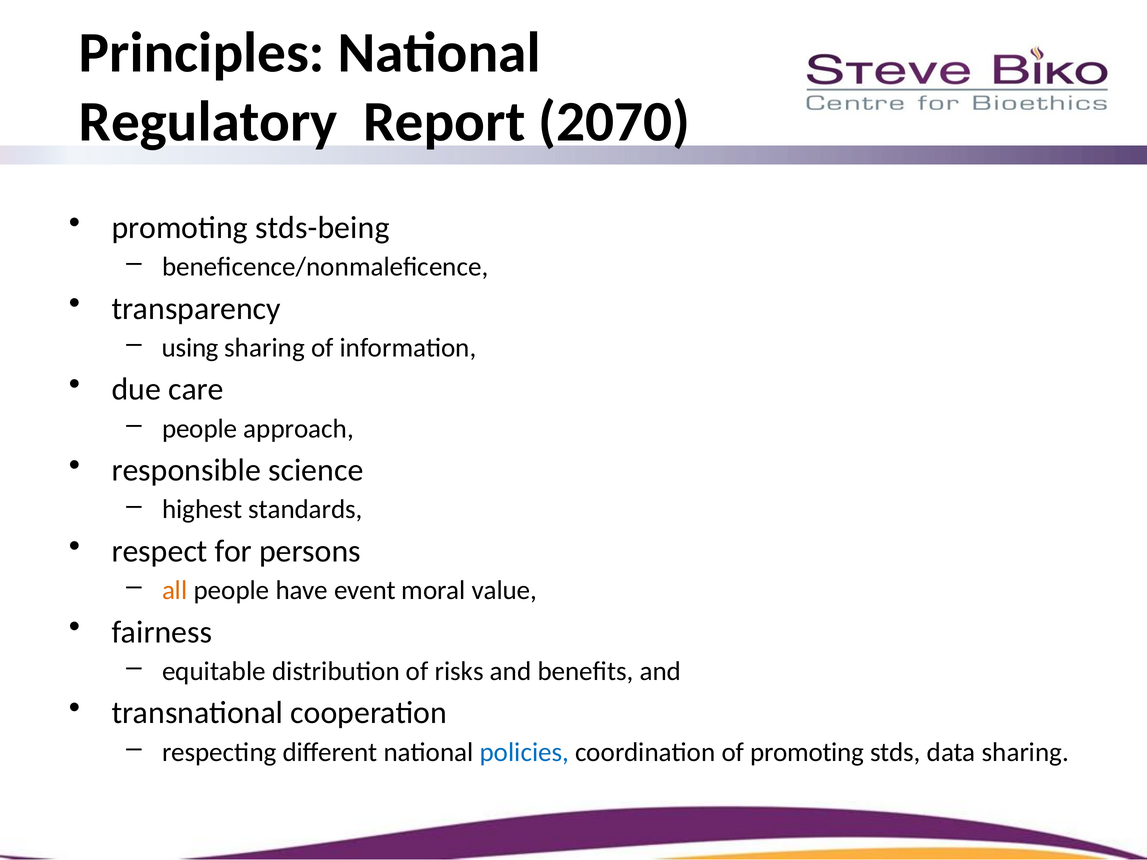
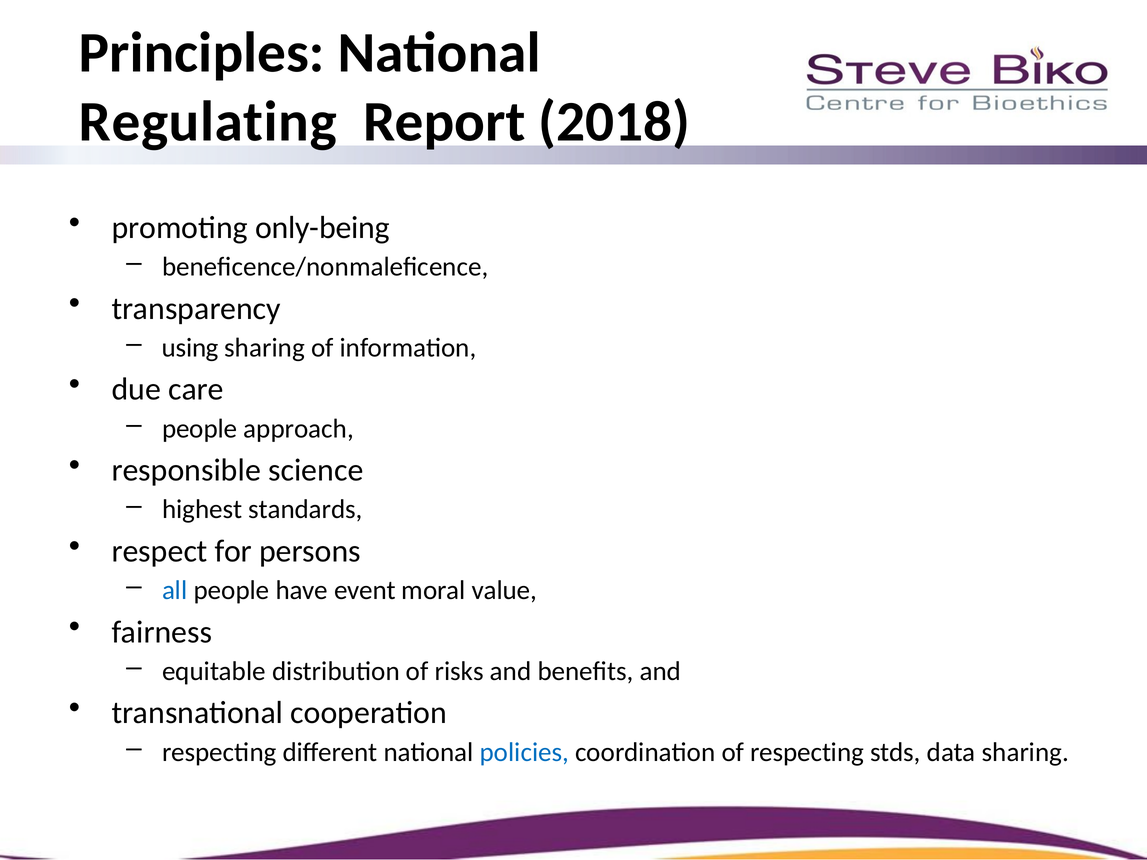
Regulatory: Regulatory -> Regulating (208, 122)
2070: 2070 -> 2018 (614, 122)
stds-being: stds-being -> only-being (322, 228)
all colour: orange -> blue (175, 591)
of promoting: promoting -> respecting (807, 752)
